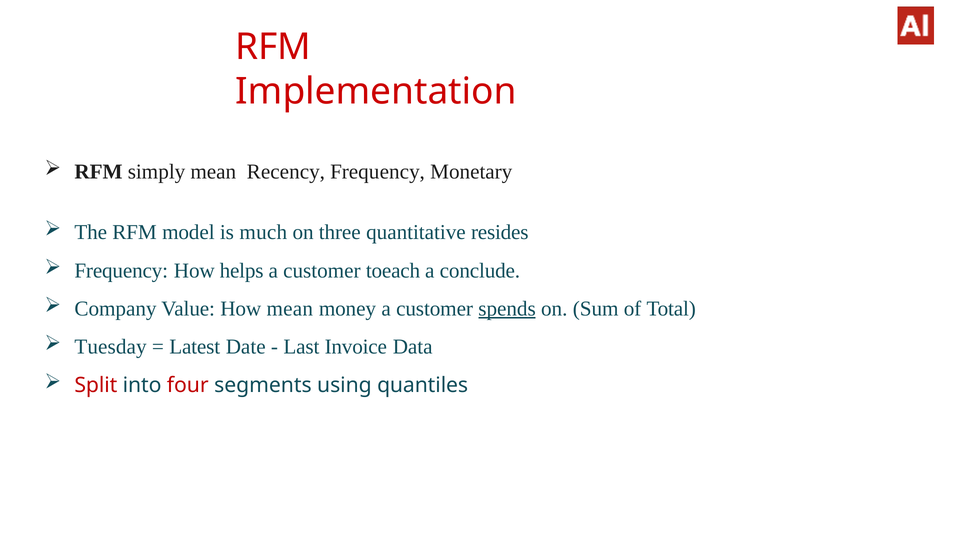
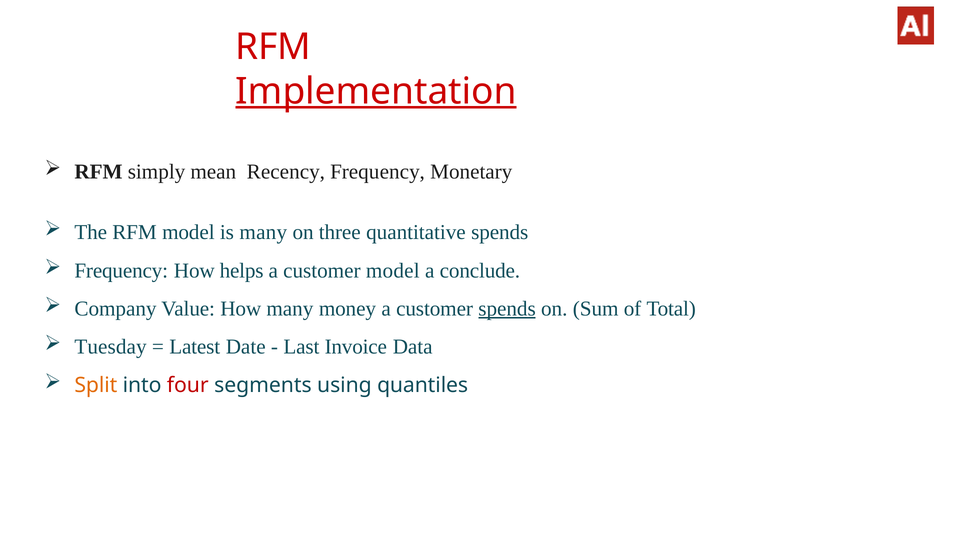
Implementation underline: none -> present (376, 91)
is much: much -> many (263, 233)
quantitative resides: resides -> spends (500, 233)
customer toeach: toeach -> model (393, 271)
How mean: mean -> many (290, 309)
Split colour: red -> orange (96, 385)
